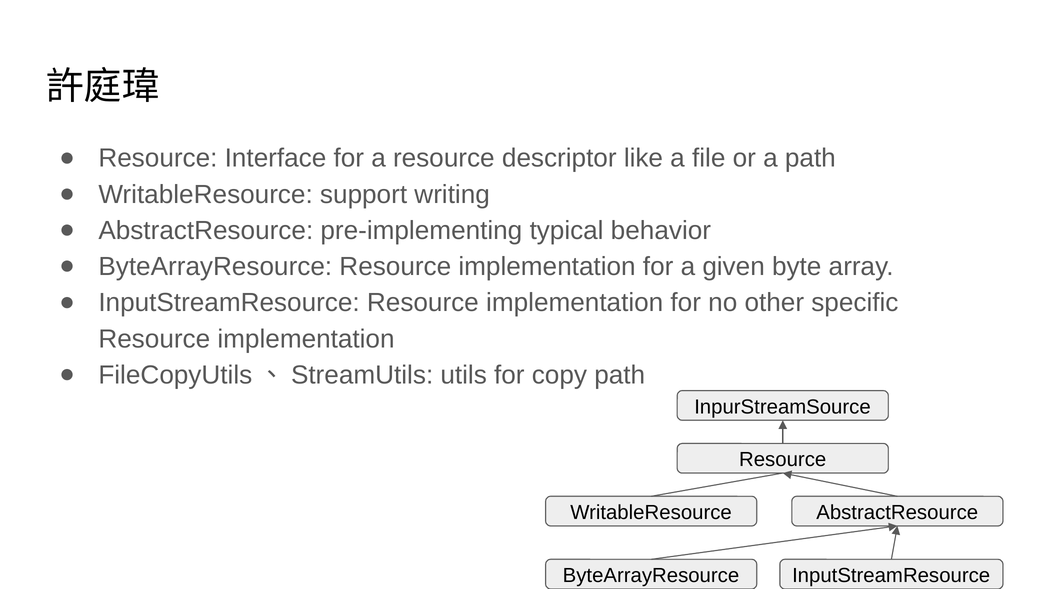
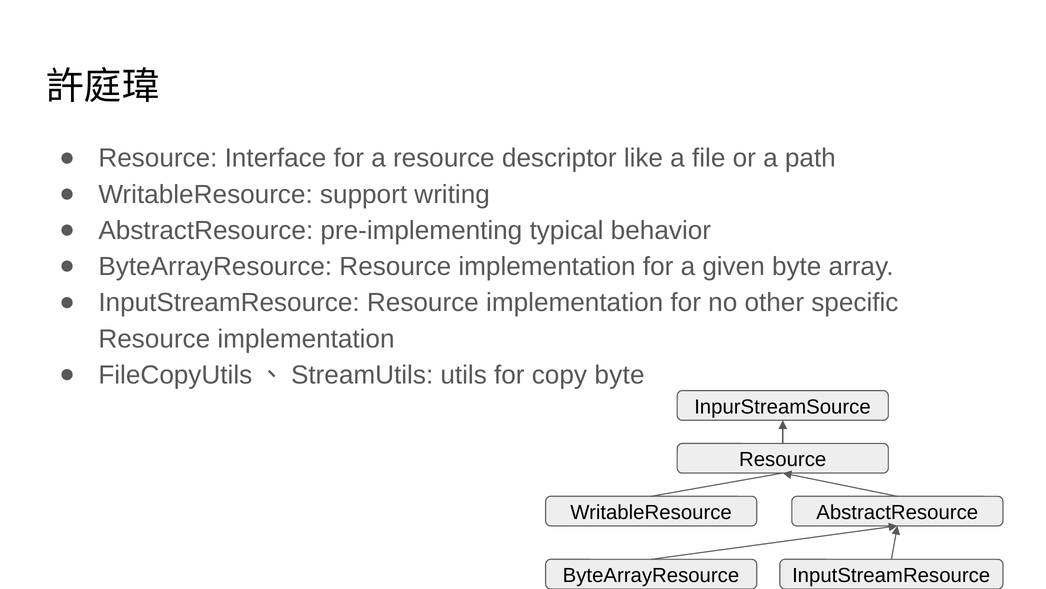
copy path: path -> byte (620, 375)
